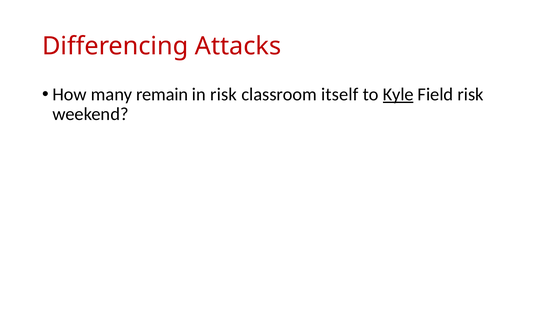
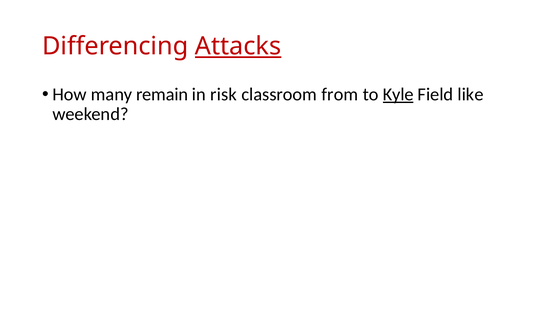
Attacks underline: none -> present (238, 46)
itself: itself -> from (340, 95)
Field risk: risk -> like (470, 95)
